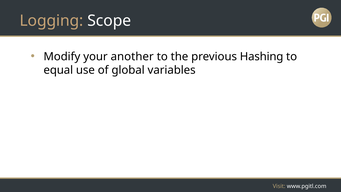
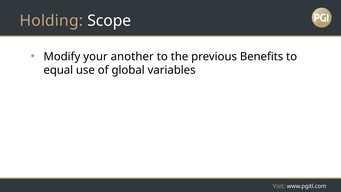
Logging: Logging -> Holding (51, 21)
Hashing: Hashing -> Benefits (262, 56)
